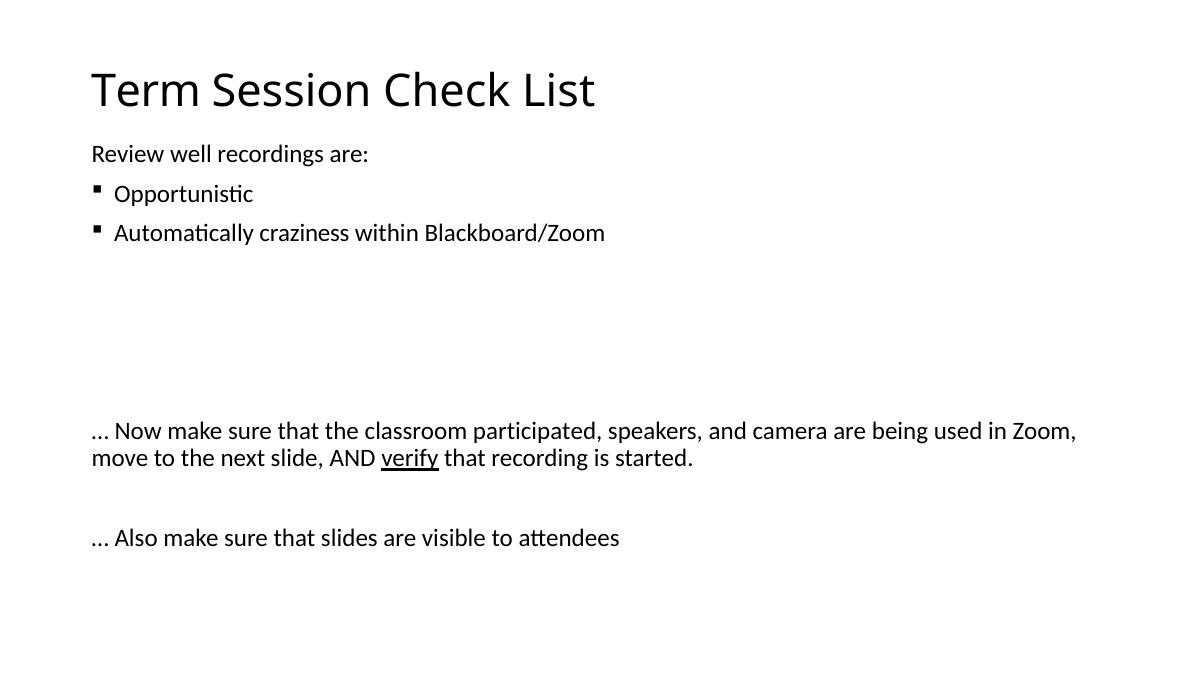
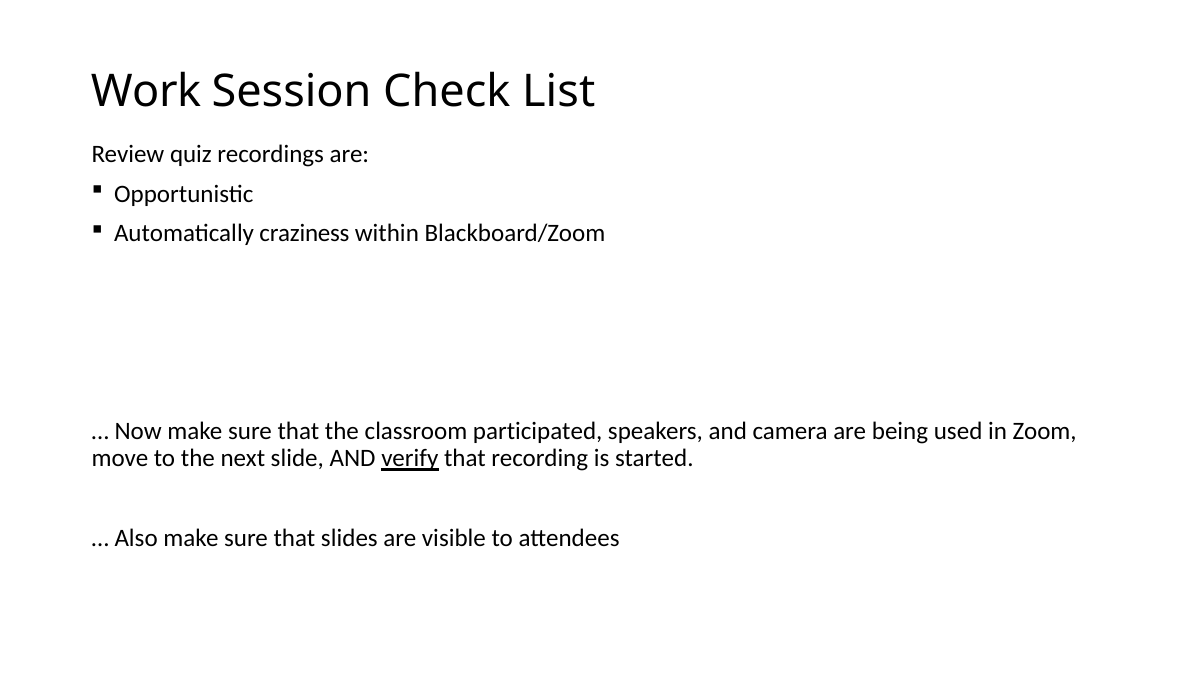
Term: Term -> Work (146, 92)
well: well -> quiz (191, 154)
